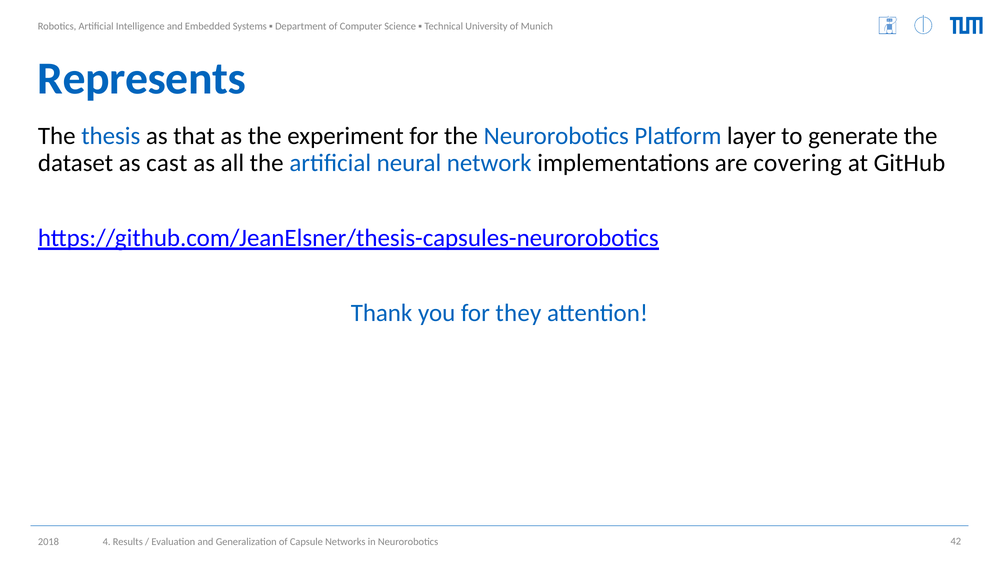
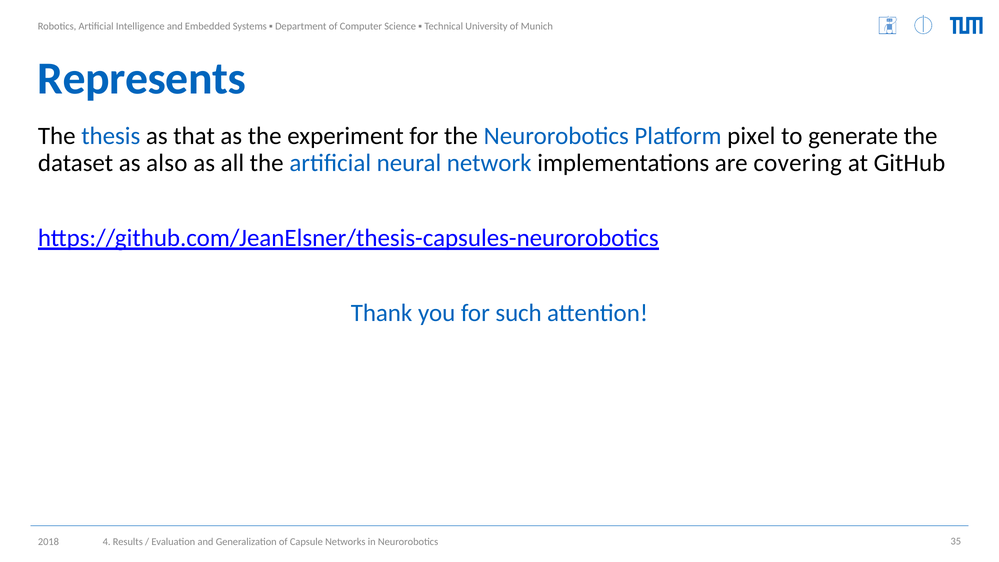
layer: layer -> pixel (751, 136)
cast: cast -> also (167, 163)
they: they -> such (519, 313)
42: 42 -> 35 (956, 541)
